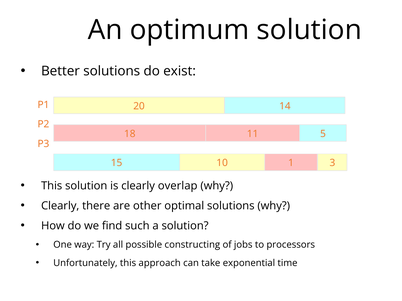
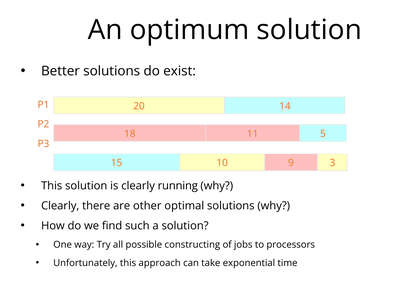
1: 1 -> 9 (291, 163)
overlap: overlap -> running (178, 186)
